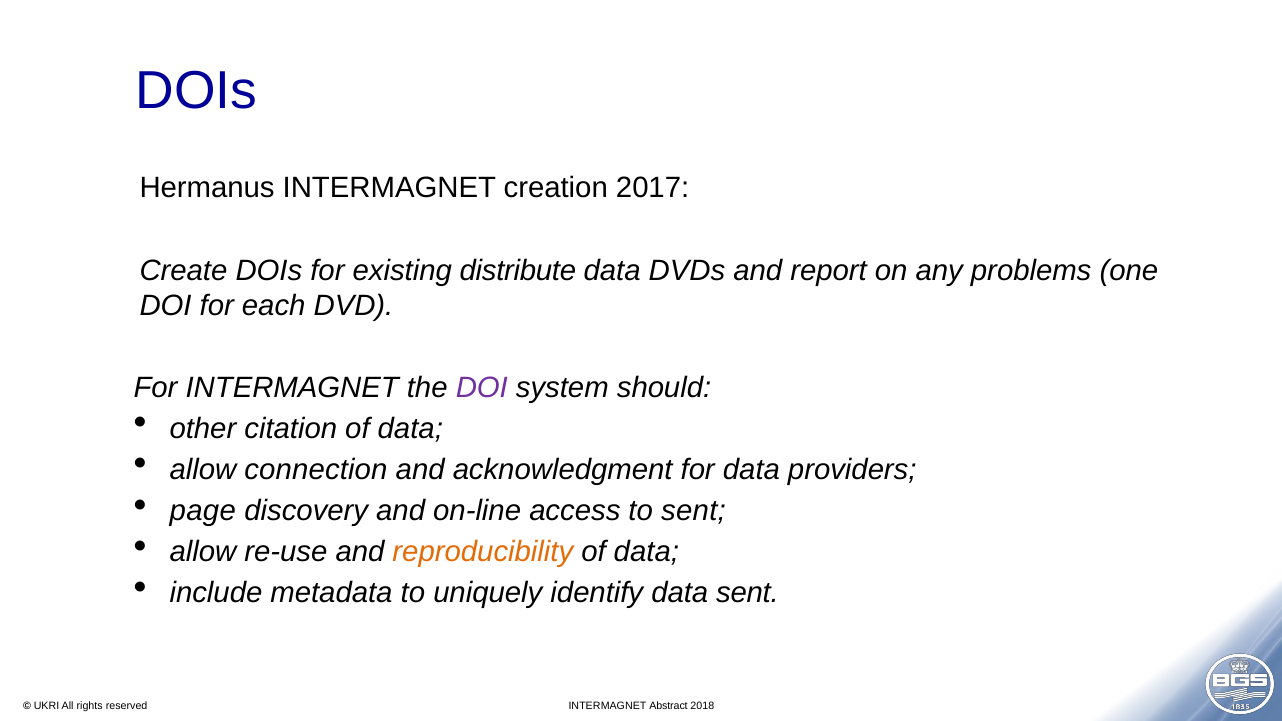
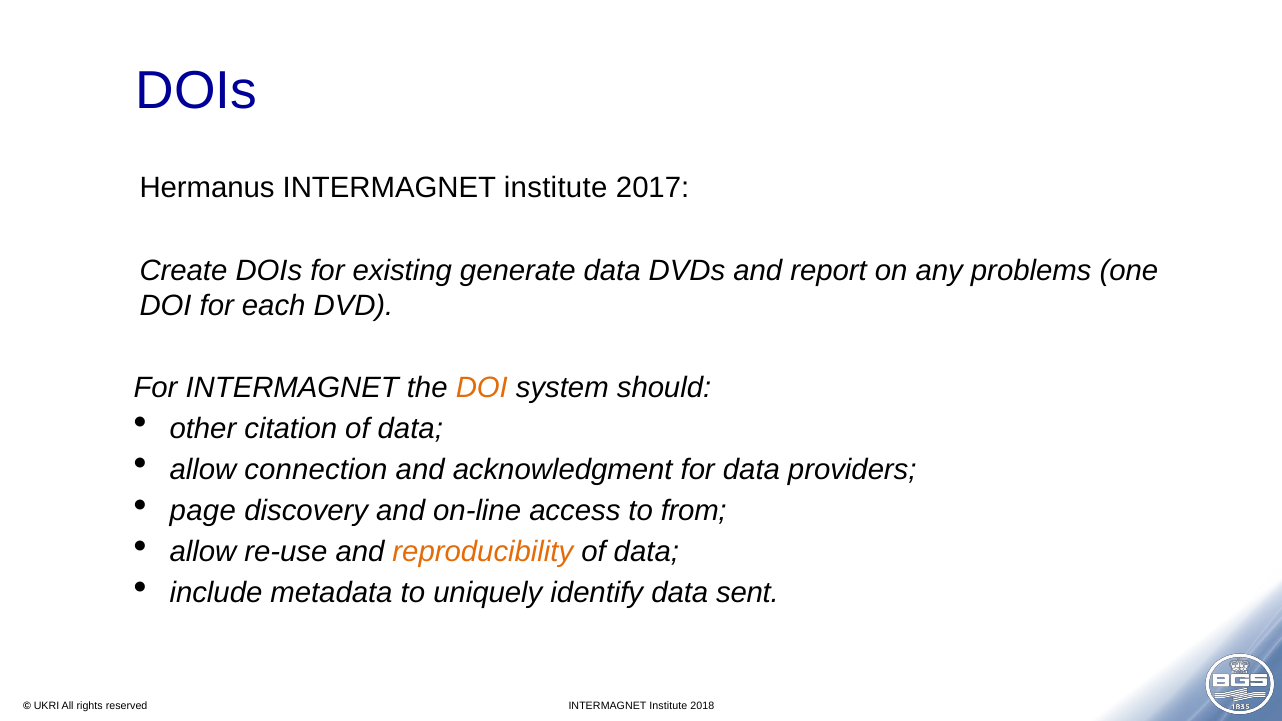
Hermanus INTERMAGNET creation: creation -> institute (556, 188)
distribute: distribute -> generate (518, 270)
DOI colour: purple -> orange (482, 388)
to sent: sent -> from (694, 511)
Abstract: Abstract -> Institute (668, 706)
